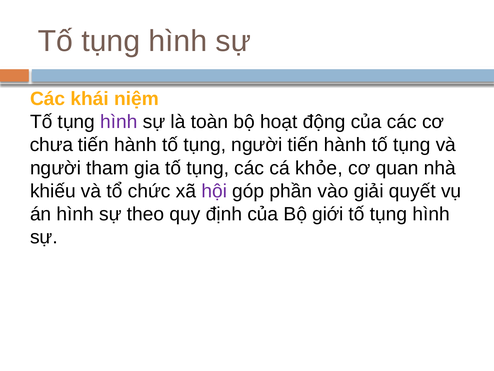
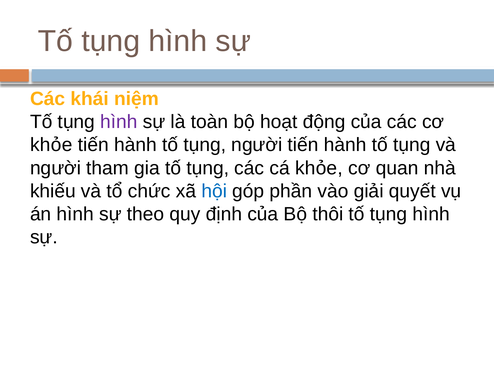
chưa: chưa -> khỏe (51, 145)
hội colour: purple -> blue (214, 191)
giới: giới -> thôi (328, 214)
